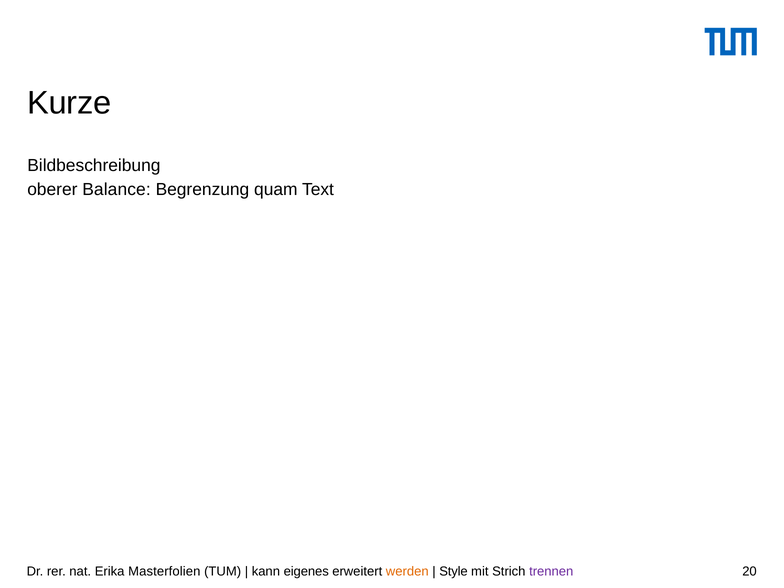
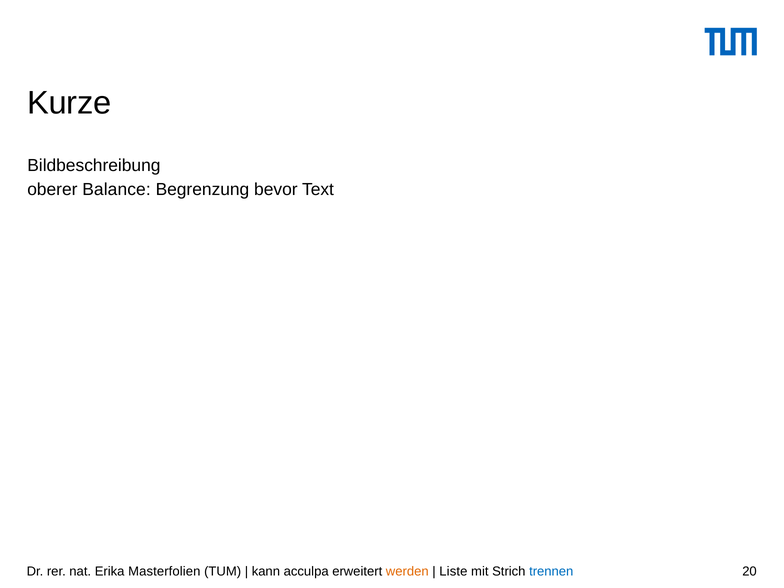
quam: quam -> bevor (276, 189)
eigenes: eigenes -> acculpa (306, 572)
Style: Style -> Liste (453, 572)
trennen colour: purple -> blue (551, 572)
